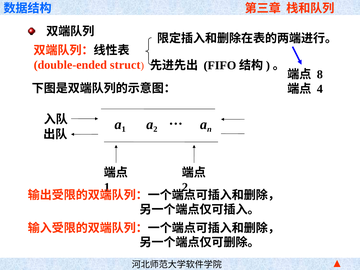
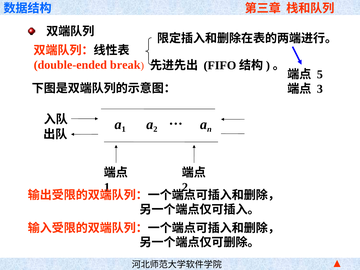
struct: struct -> break (125, 65)
8: 8 -> 5 (320, 74)
4: 4 -> 3 (320, 89)
